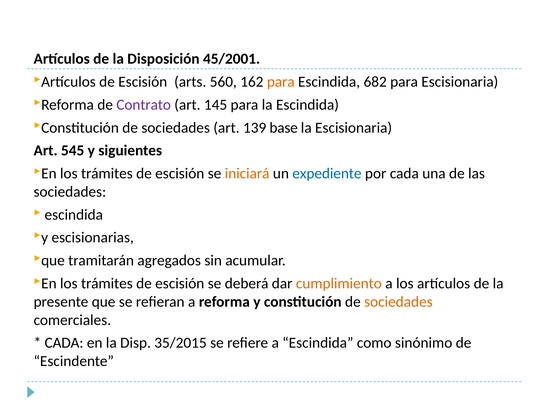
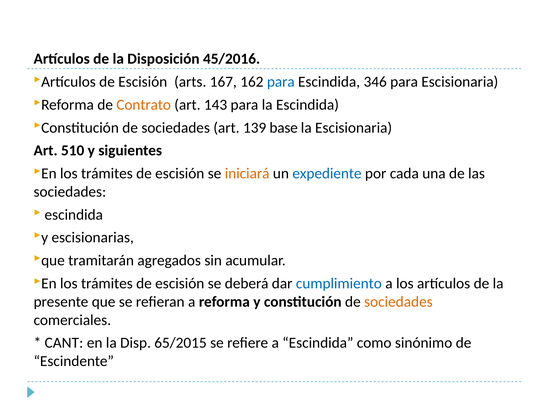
45/2001: 45/2001 -> 45/2016 (232, 59)
560: 560 -> 167 (223, 82)
para colour: orange -> blue (281, 82)
682: 682 -> 346 (375, 82)
Contrato colour: purple -> orange (144, 105)
145: 145 -> 143 (216, 105)
545: 545 -> 510 (73, 150)
cumplimiento colour: orange -> blue (339, 283)
CADA: CADA -> CANT (64, 343)
35/2015: 35/2015 -> 65/2015 (180, 343)
